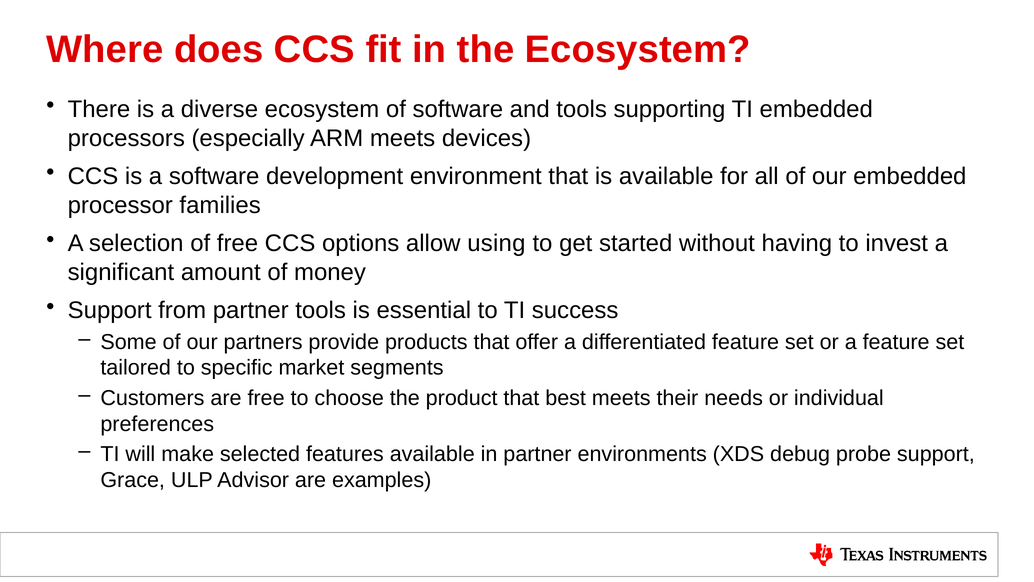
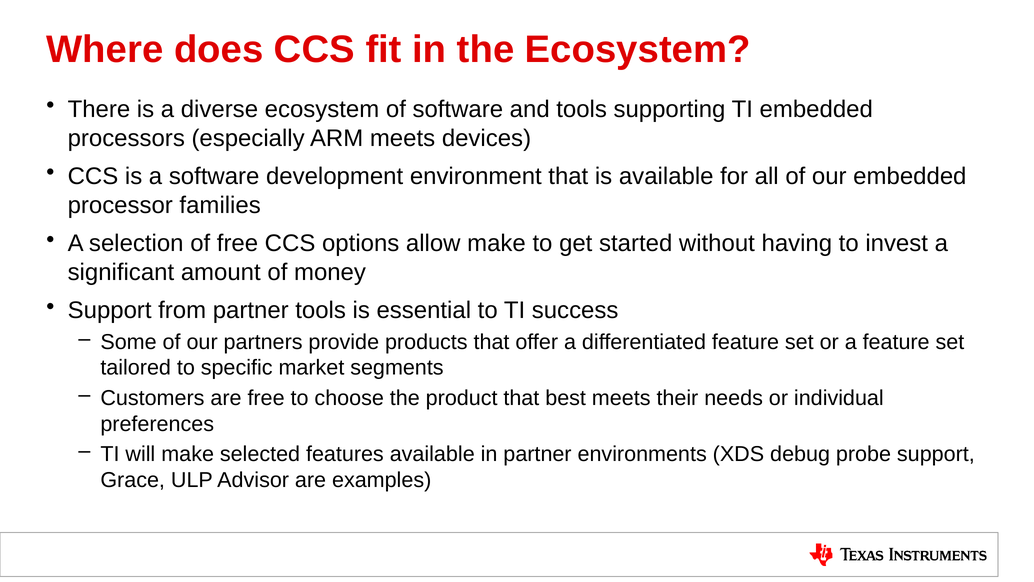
allow using: using -> make (496, 243)
